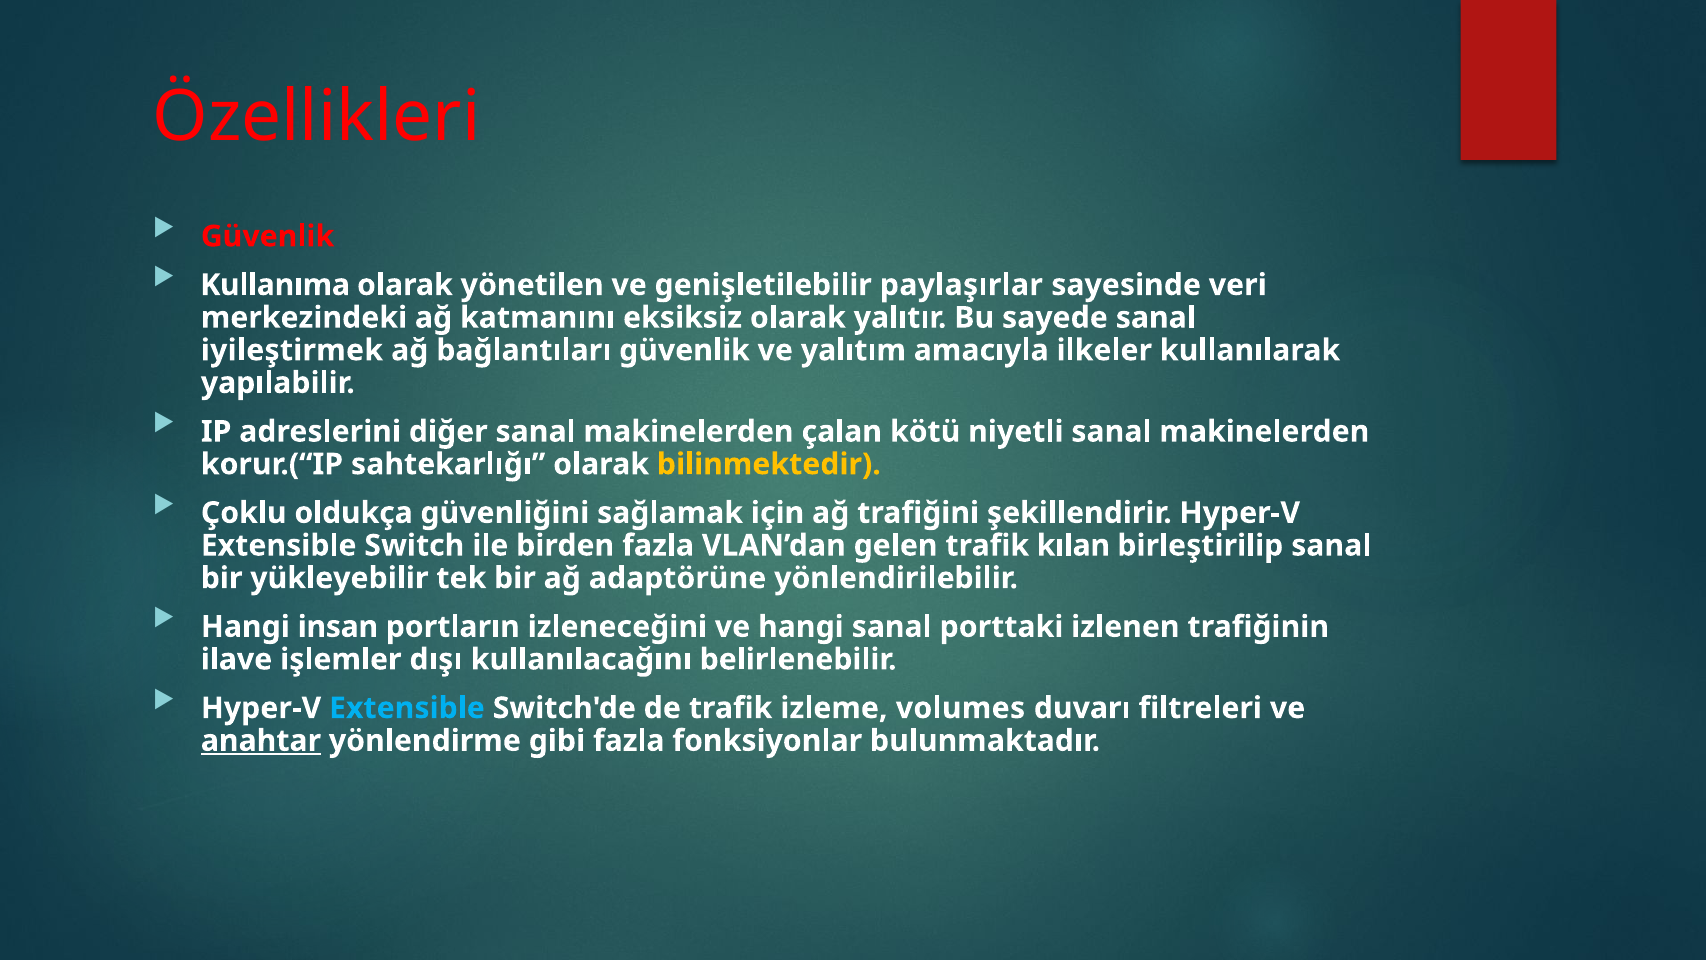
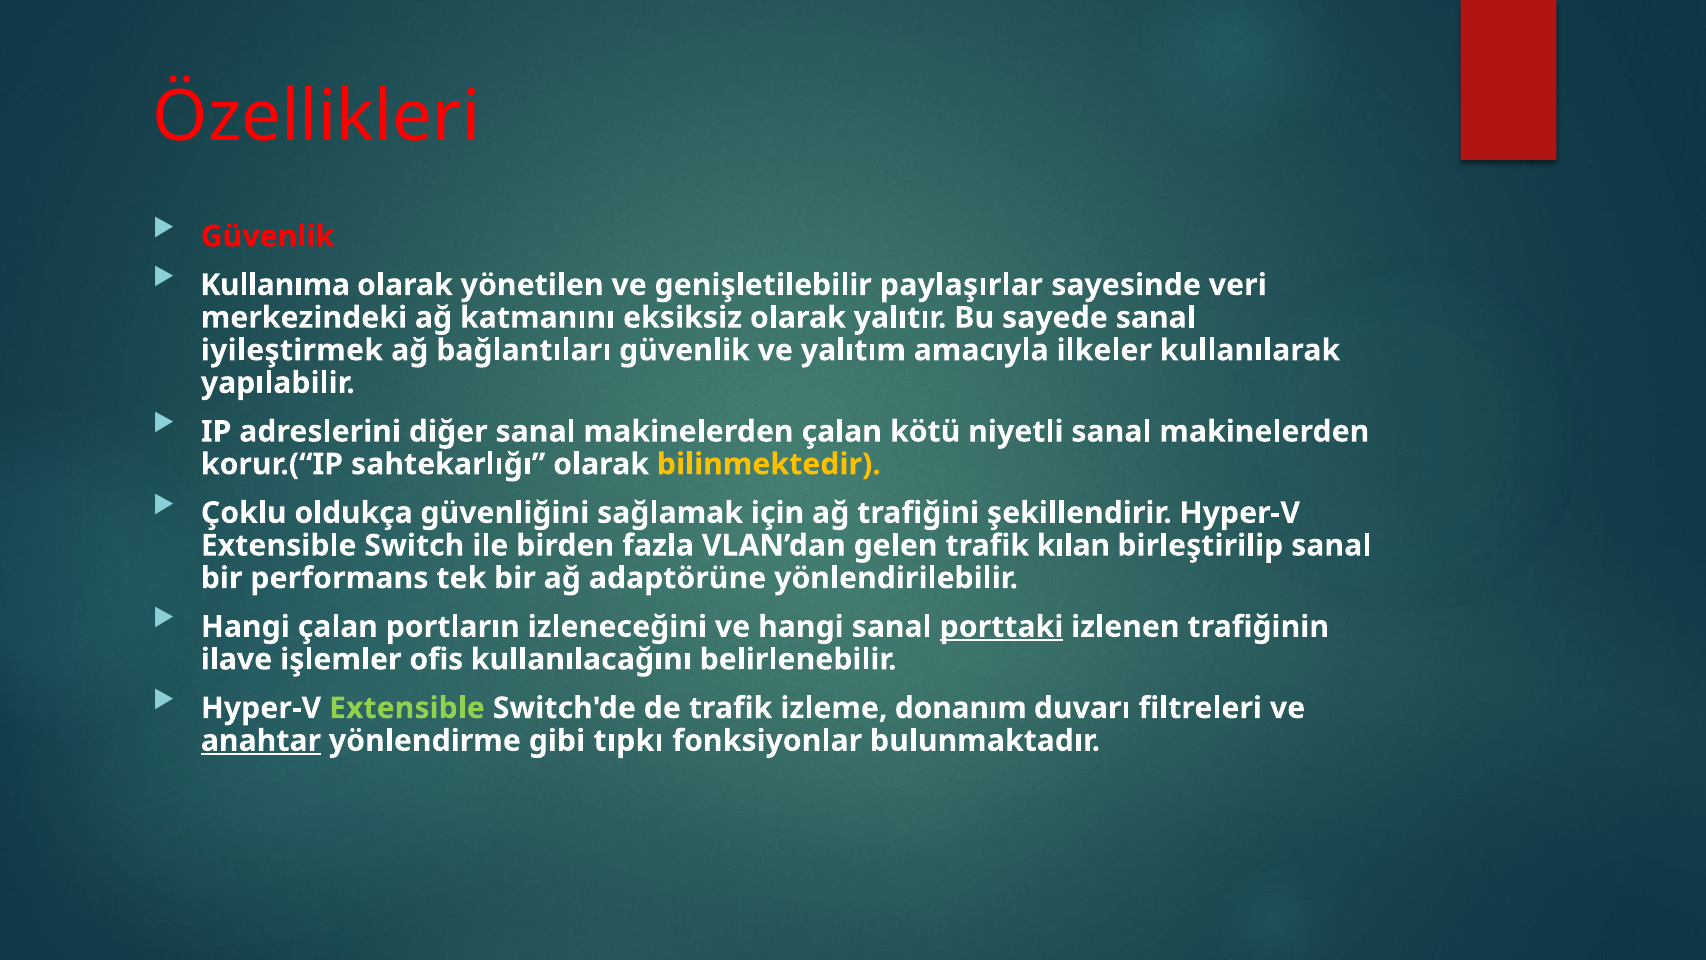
yükleyebilir: yükleyebilir -> performans (339, 578)
Hangi insan: insan -> çalan (338, 627)
porttaki underline: none -> present (1001, 627)
dışı: dışı -> ofis (436, 659)
Extensible colour: light blue -> light green (407, 708)
volumes: volumes -> donanım (961, 708)
gibi fazla: fazla -> tıpkı (629, 740)
